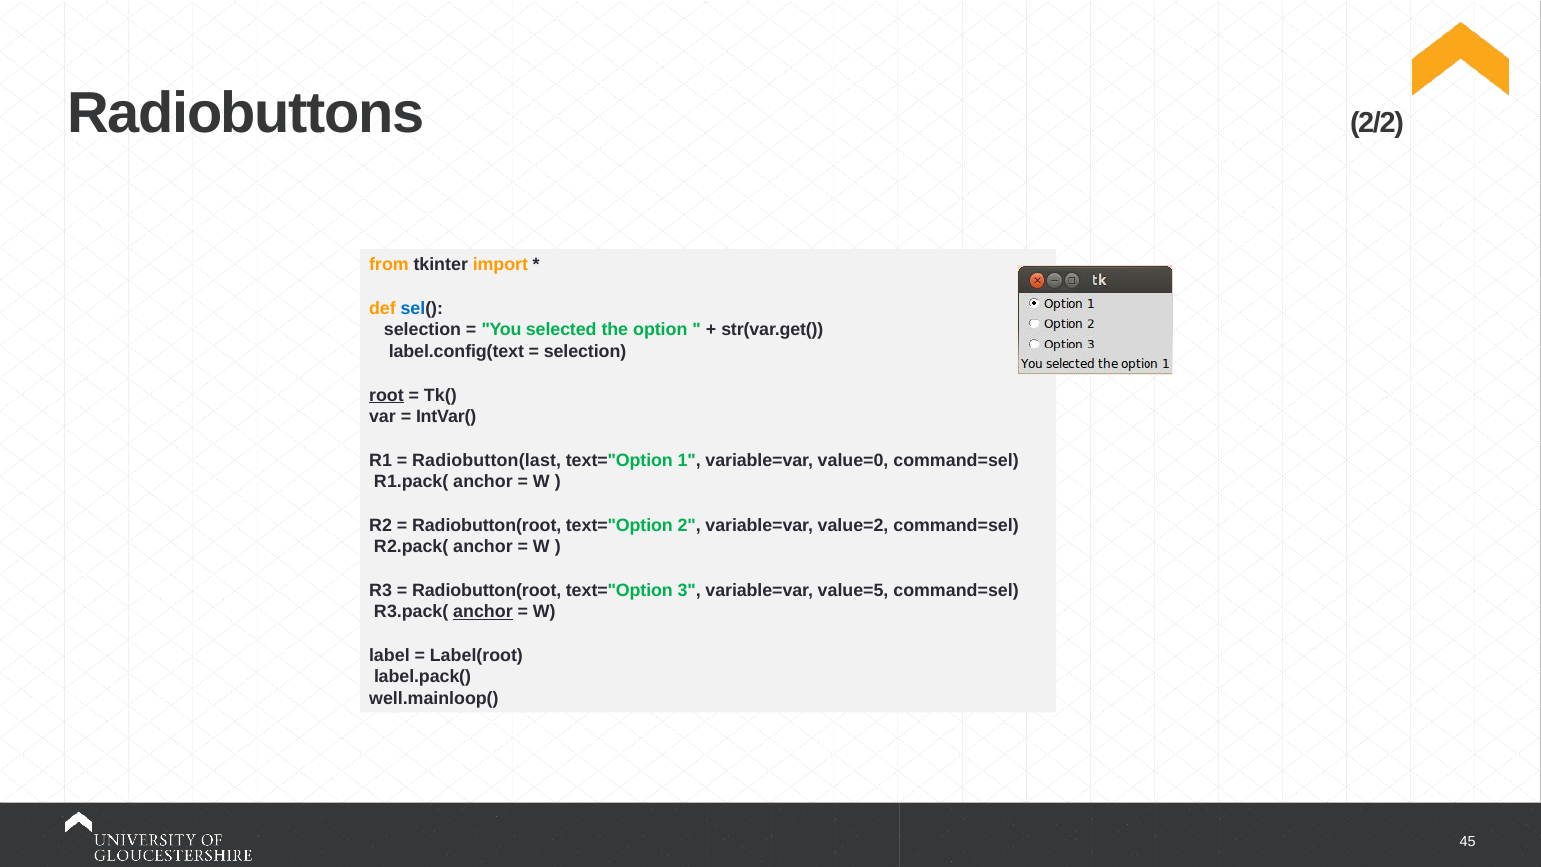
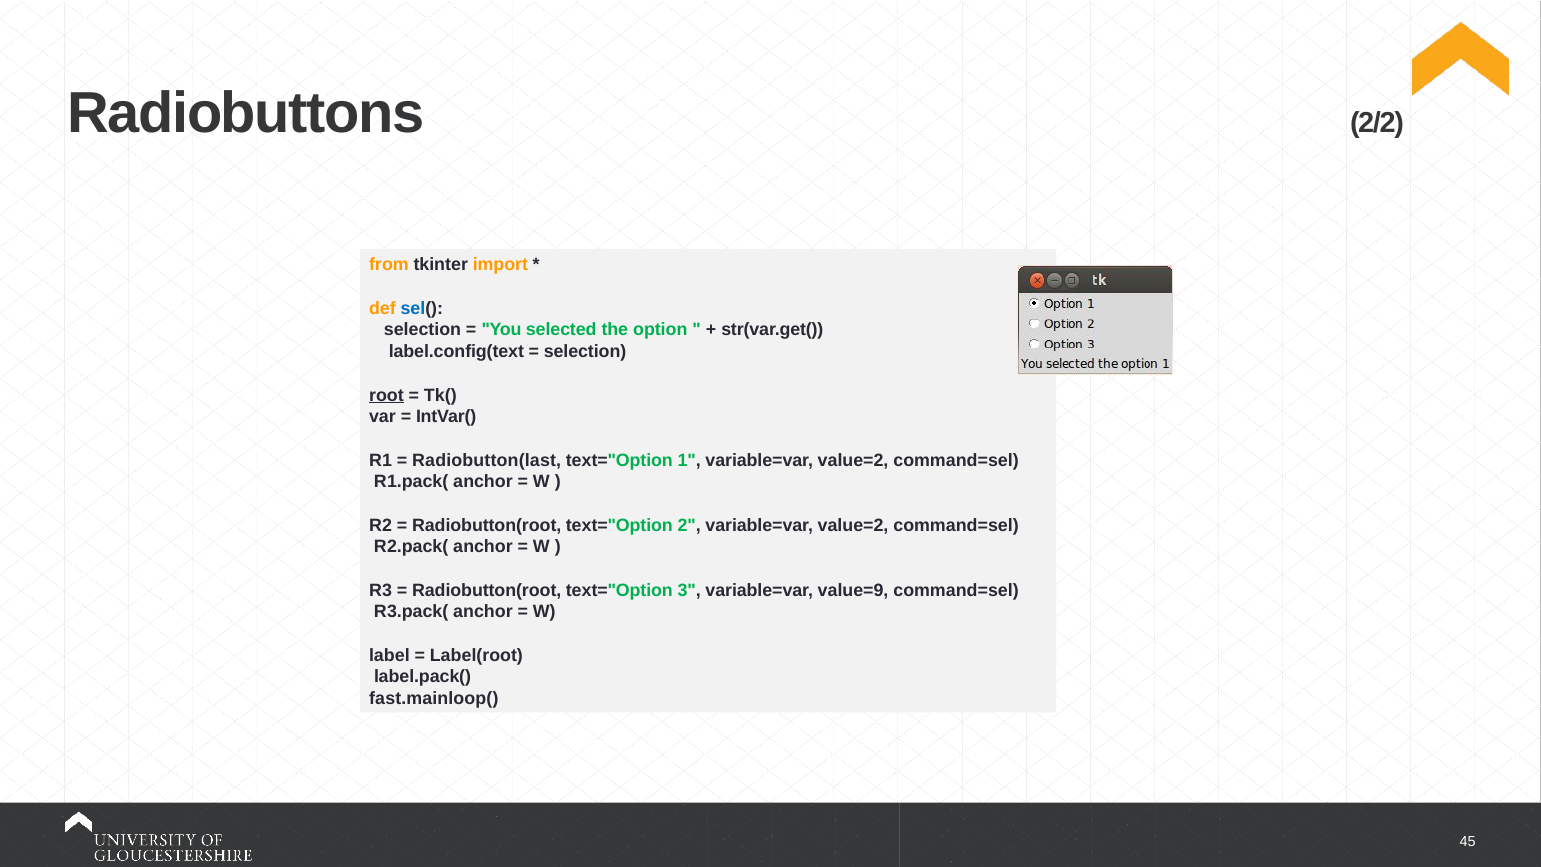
1 variable=var value=0: value=0 -> value=2 (853, 460)
value=5: value=5 -> value=9 (853, 590)
anchor underline: present -> none (483, 612)
well.mainloop(: well.mainloop( -> fast.mainloop( (434, 698)
